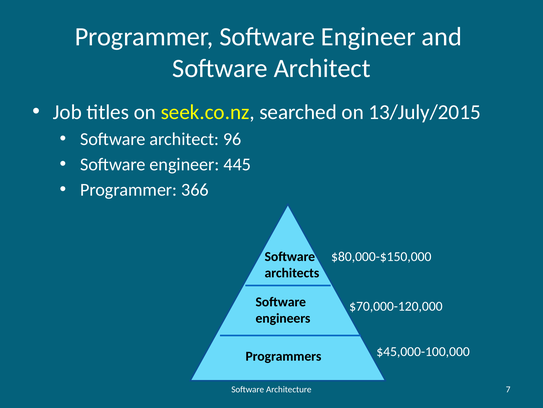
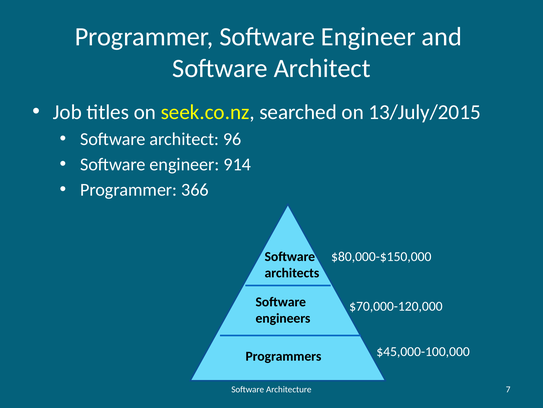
445: 445 -> 914 (237, 164)
